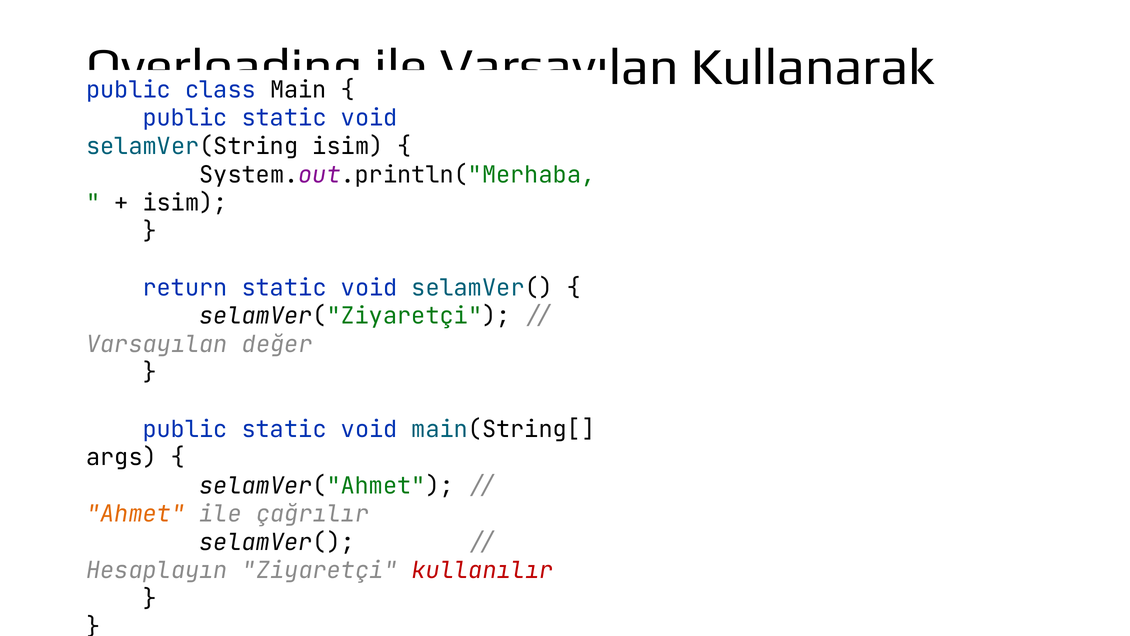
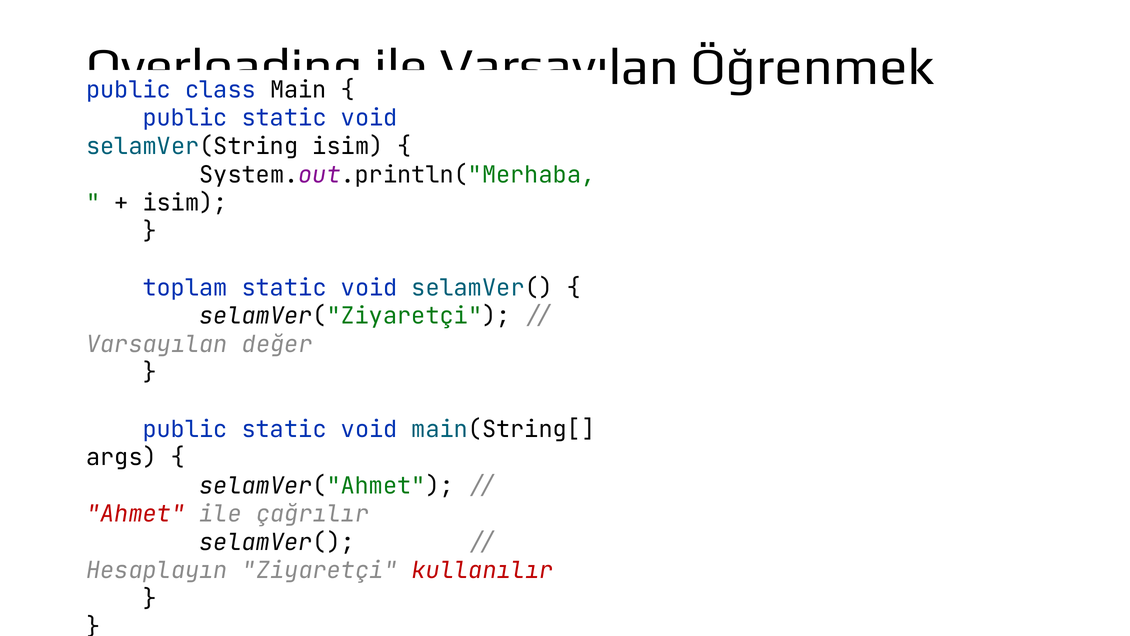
Kullanarak: Kullanarak -> Öğrenmek (813, 67)
return: return -> toplam (185, 288)
Ahmet colour: orange -> red (136, 514)
